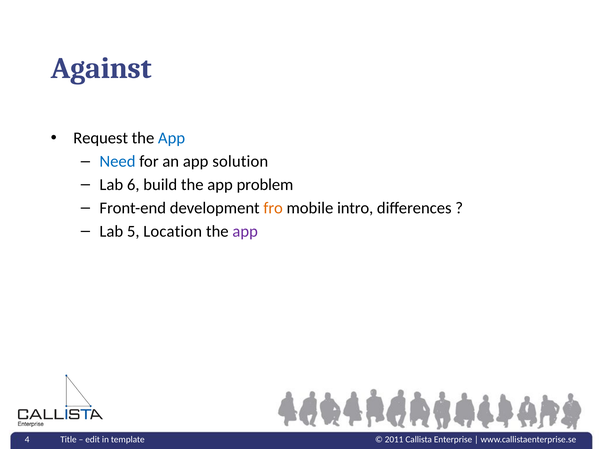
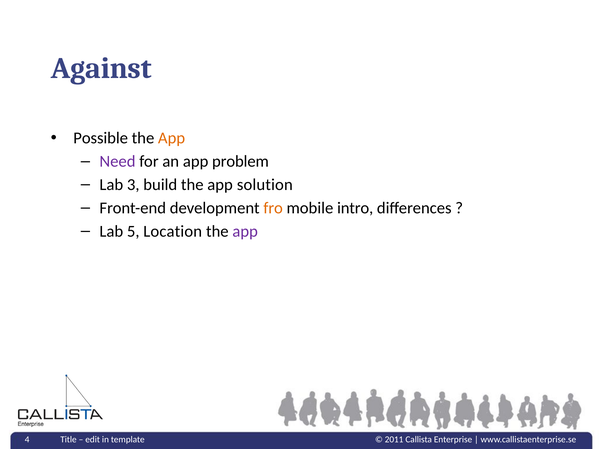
Request: Request -> Possible (101, 138)
App colour: blue -> orange (172, 138)
Need colour: blue -> purple (117, 162)
solution: solution -> problem (240, 162)
6: 6 -> 3 (133, 185)
problem: problem -> solution (265, 185)
